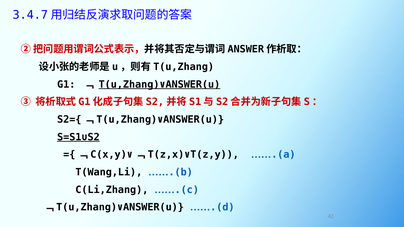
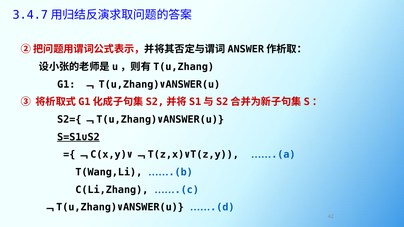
T(u,Zhang)∨ANSWER(u underline: present -> none (159, 85)
